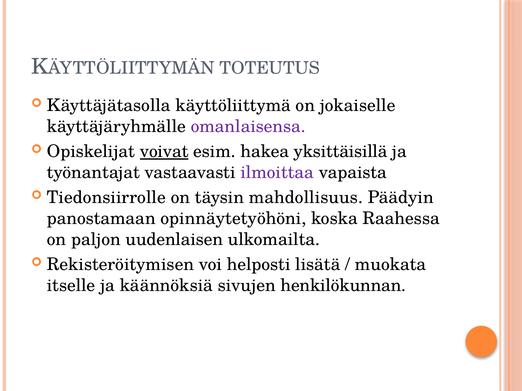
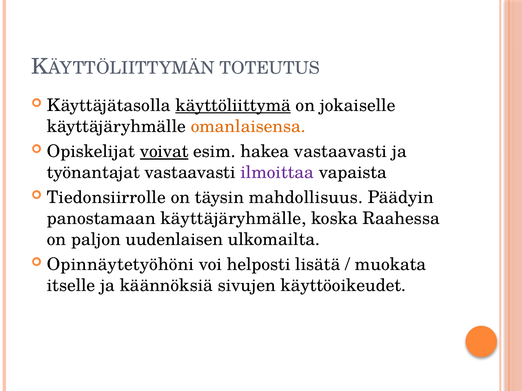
käyttöliittymä underline: none -> present (233, 106)
omanlaisensa colour: purple -> orange (248, 126)
hakea yksittäisillä: yksittäisillä -> vastaavasti (341, 152)
panostamaan opinnäytetyöhöni: opinnäytetyöhöni -> käyttäjäryhmälle (233, 219)
Rekisteröitymisen: Rekisteröitymisen -> Opinnäytetyöhöni (120, 265)
henkilökunnan: henkilökunnan -> käyttöoikeudet (343, 286)
